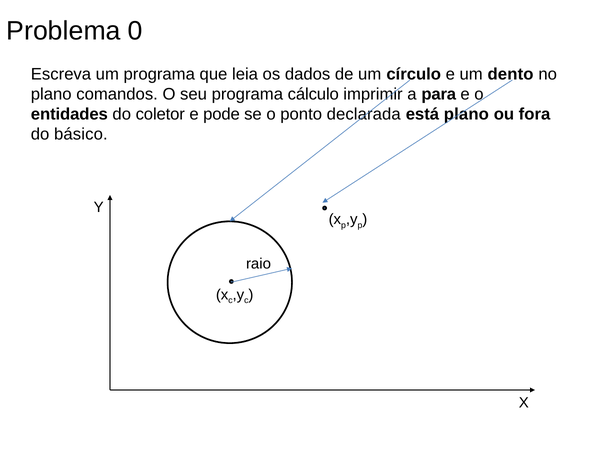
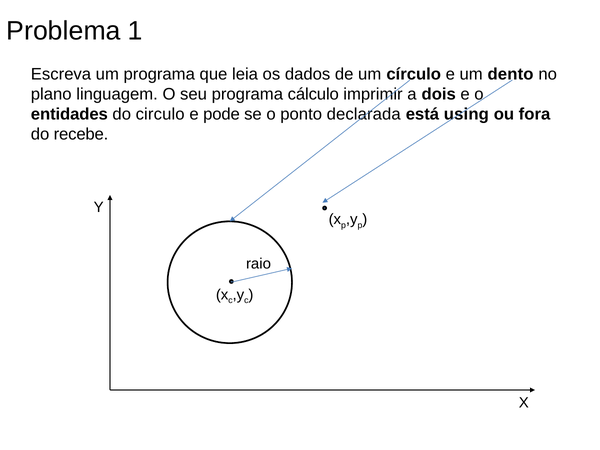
0: 0 -> 1 (135, 31)
comandos: comandos -> linguagem (117, 94)
para: para -> dois (439, 94)
coletor: coletor -> circulo (160, 114)
está plano: plano -> using (466, 114)
básico: básico -> recebe (81, 134)
